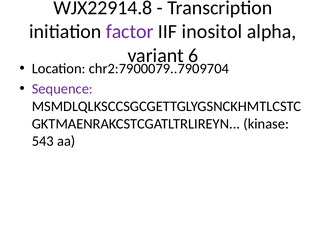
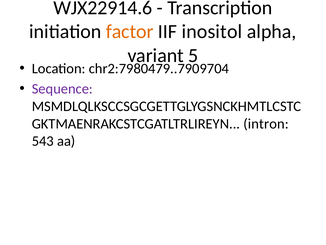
WJX22914.8: WJX22914.8 -> WJX22914.6 (103, 8)
factor colour: purple -> orange (130, 32)
6: 6 -> 5 (193, 55)
chr2:7900079..7909704: chr2:7900079..7909704 -> chr2:7980479..7909704 (159, 68)
kinase: kinase -> intron (266, 123)
